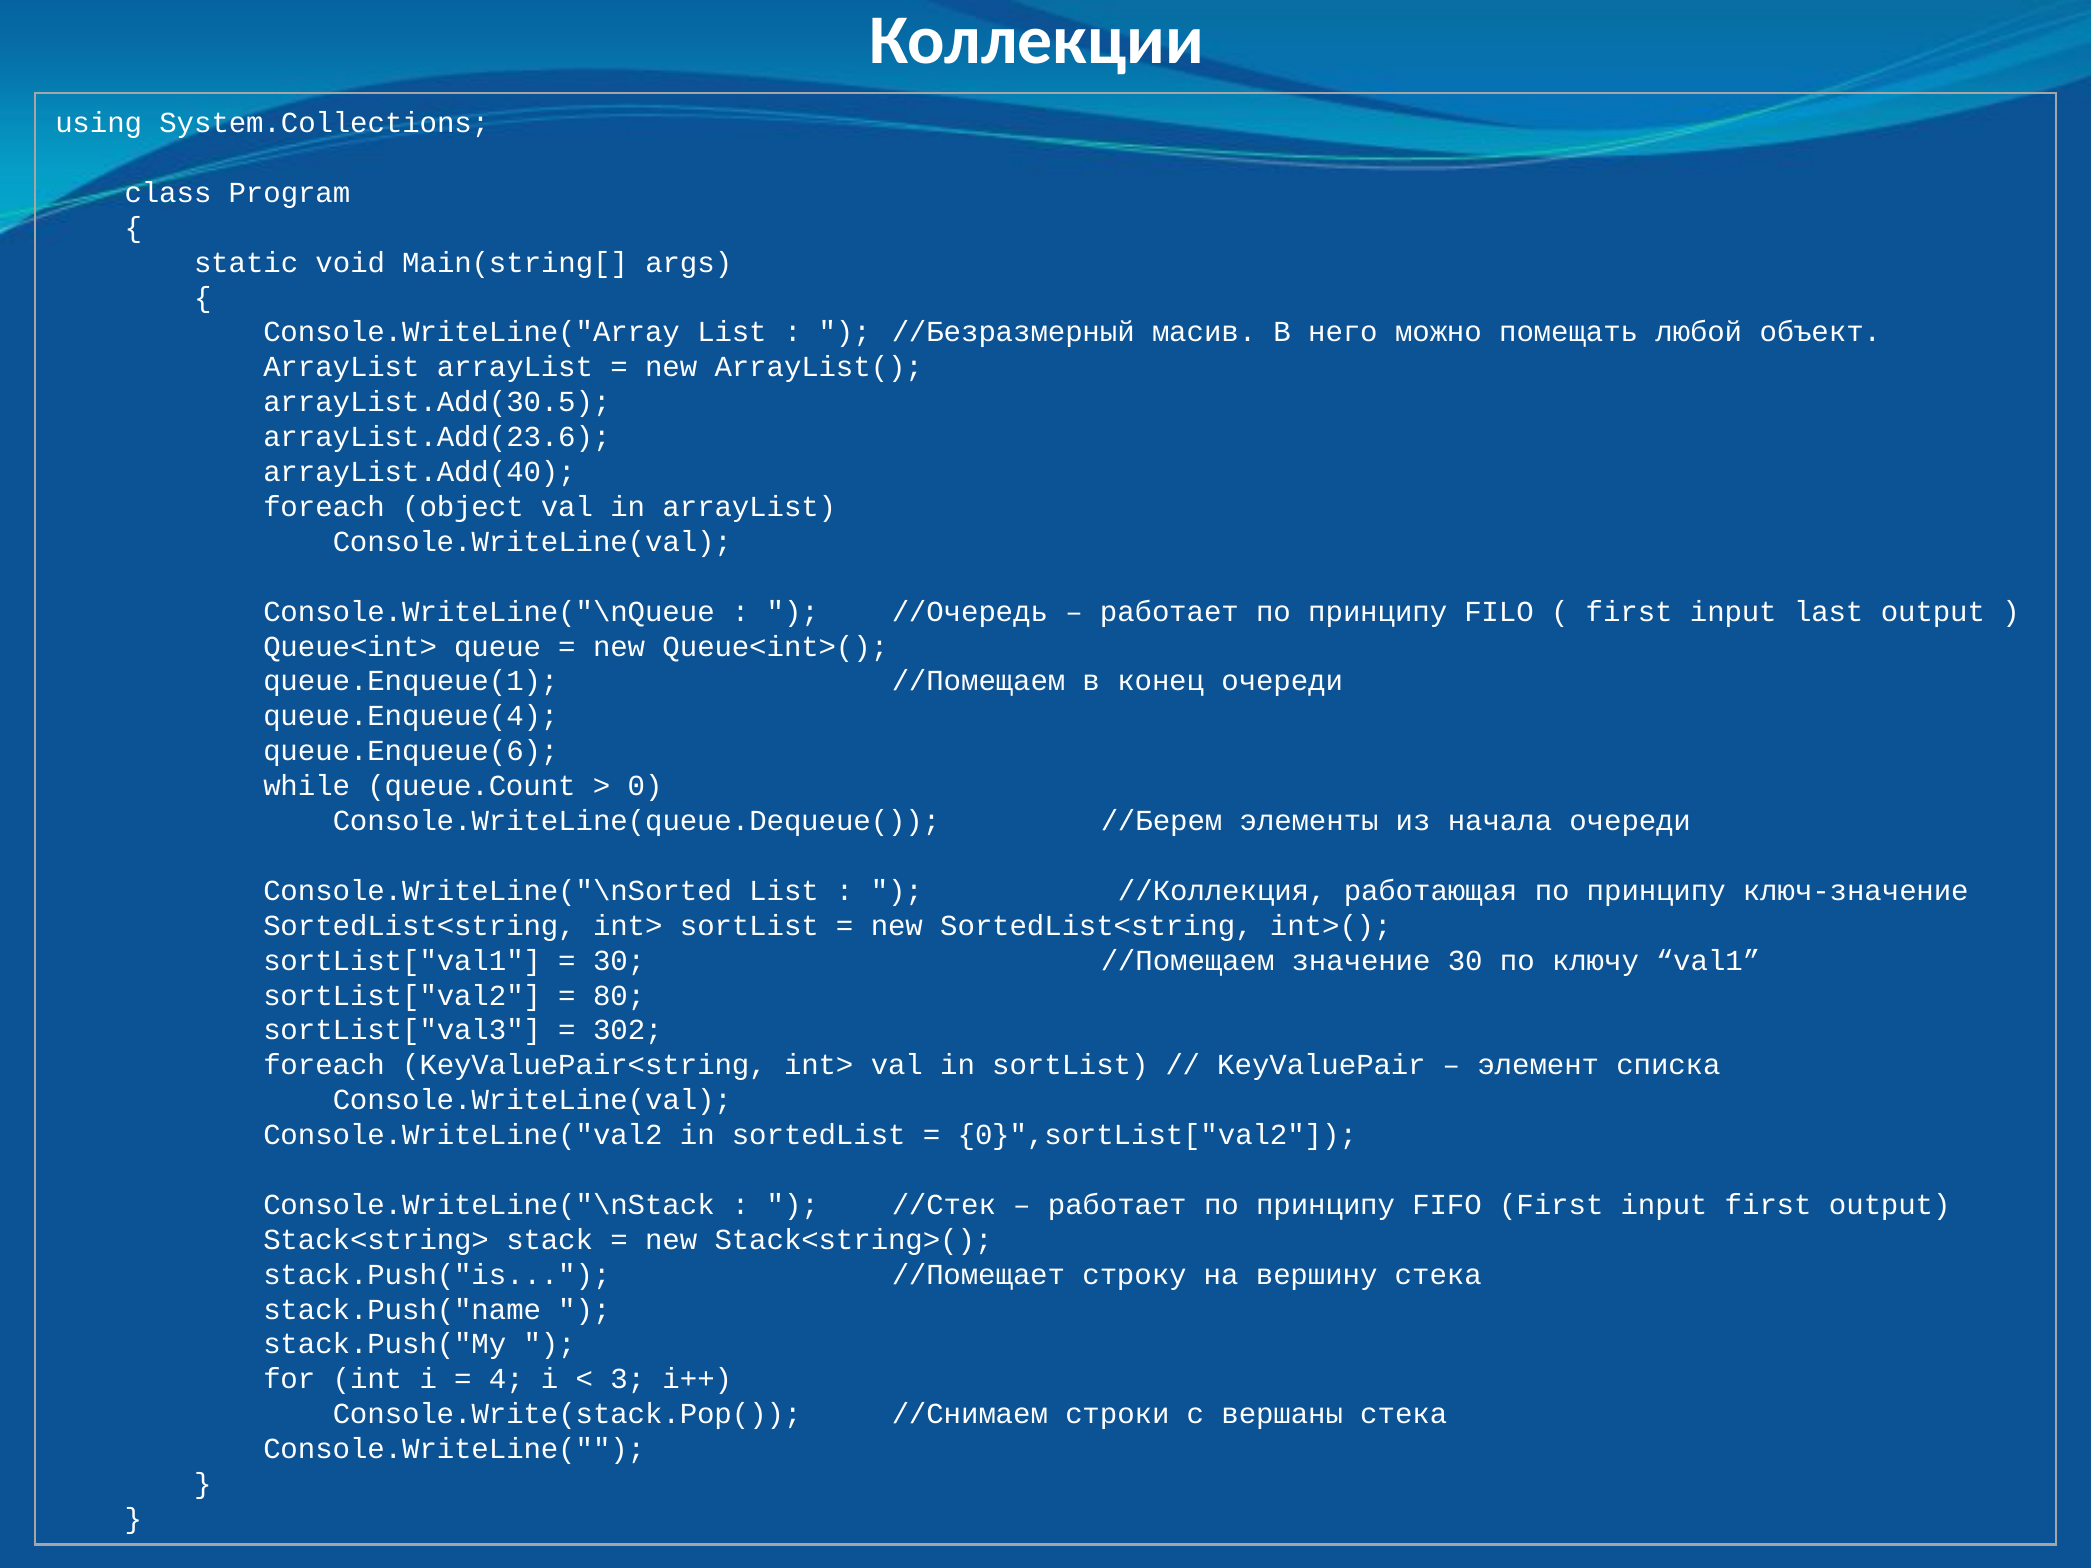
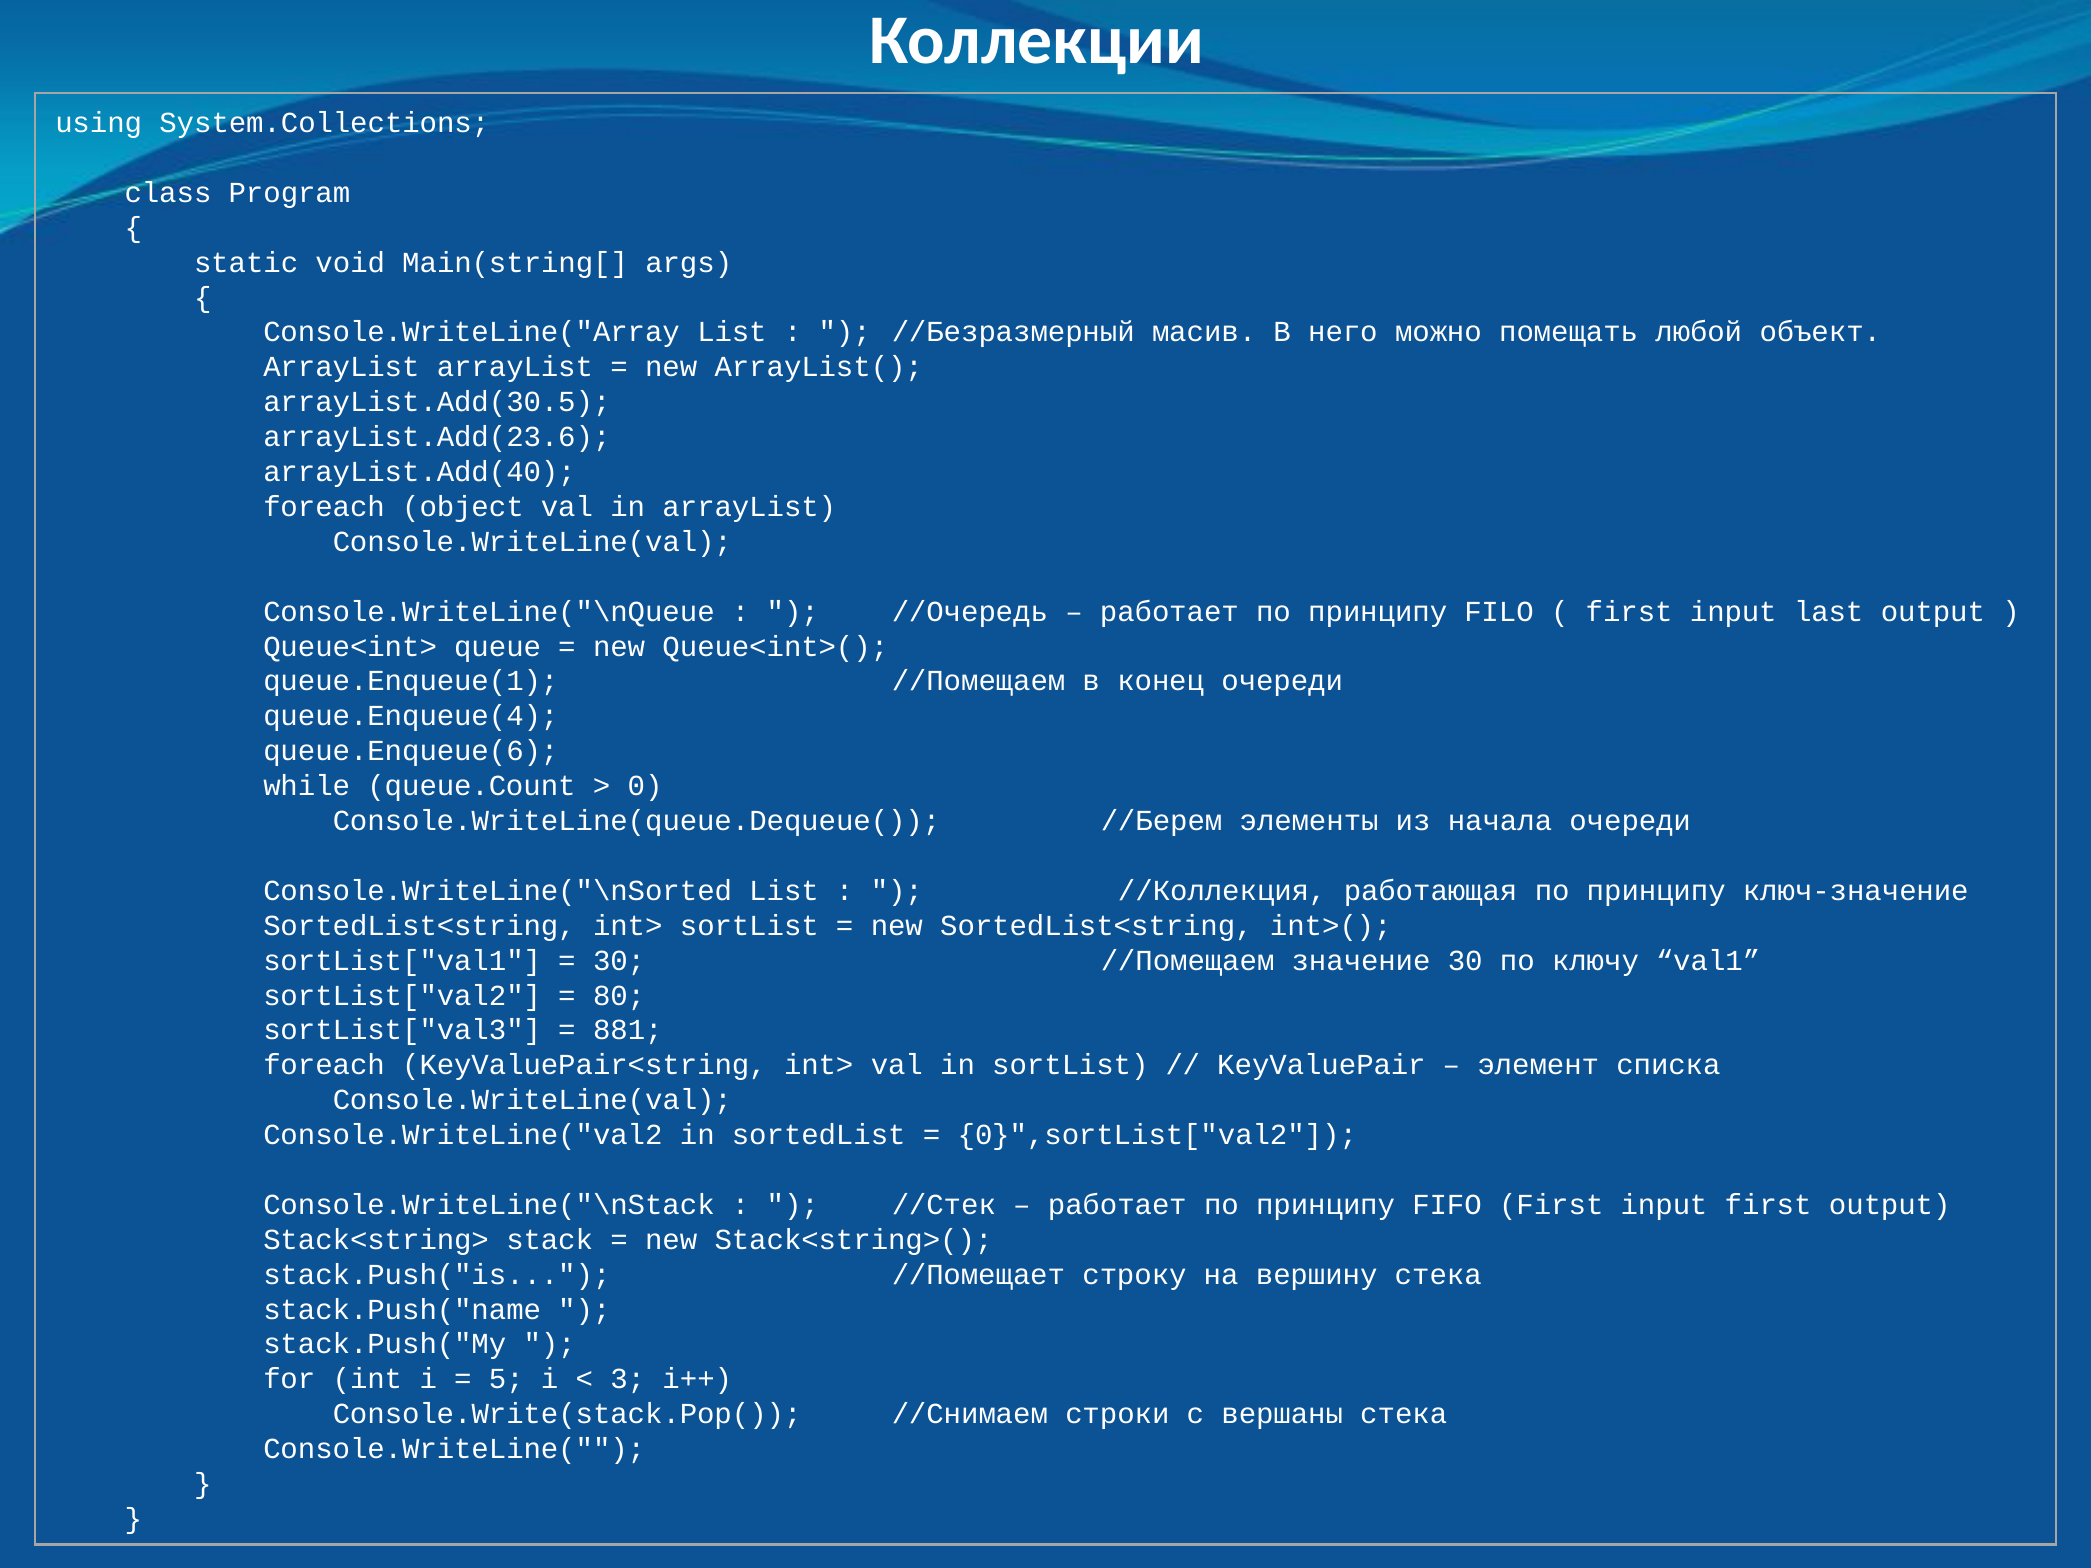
302: 302 -> 881 (628, 1030)
4: 4 -> 5 (506, 1380)
